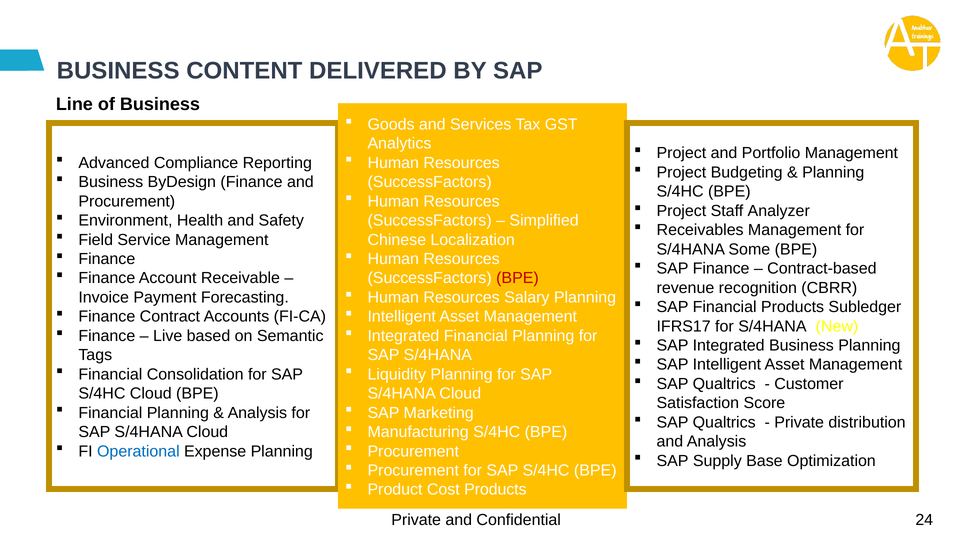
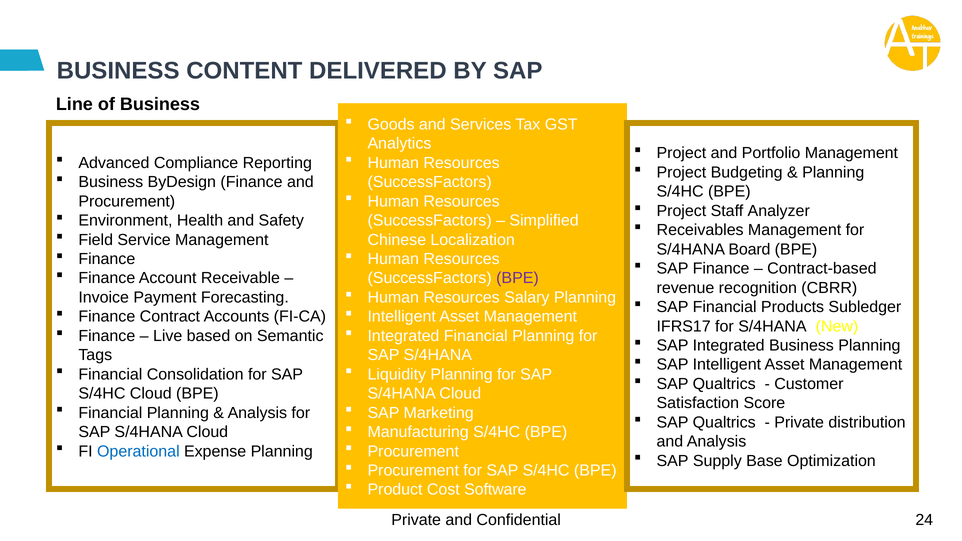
Some: Some -> Board (749, 249)
BPE colour: red -> purple (517, 278)
Cost Products: Products -> Software (495, 490)
